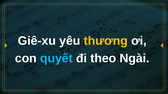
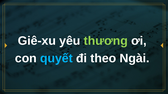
thương colour: yellow -> light green (106, 41)
